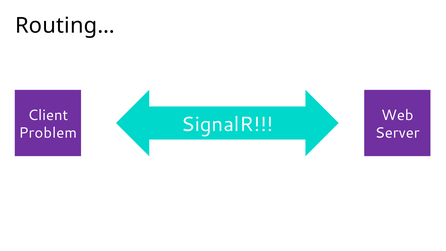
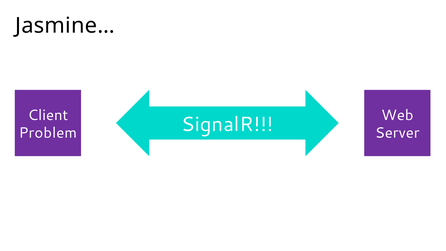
Routing…: Routing… -> Jasmine… (65, 26)
